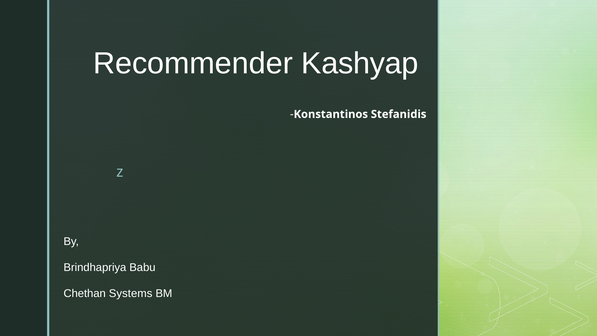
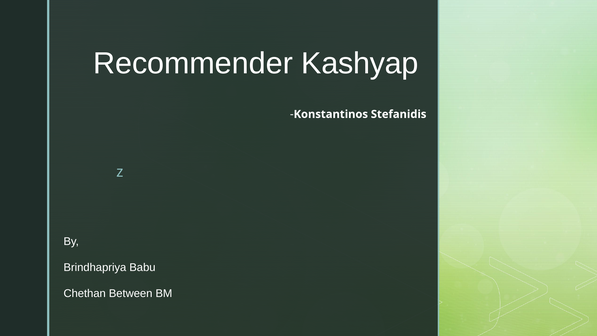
Systems: Systems -> Between (131, 293)
